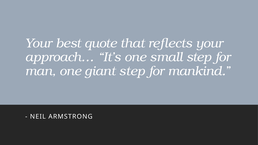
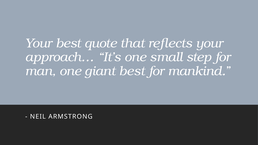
giant step: step -> best (132, 71)
